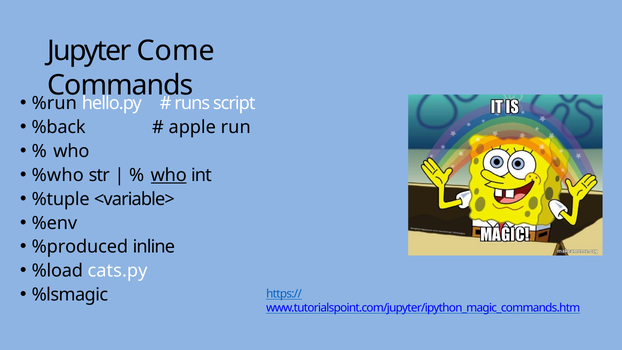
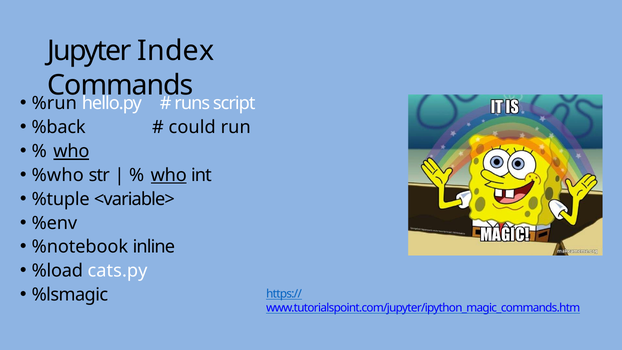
Come: Come -> Index (176, 51)
apple: apple -> could (192, 127)
who underline: none -> present (71, 151)
%produced: %produced -> %notebook (80, 247)
